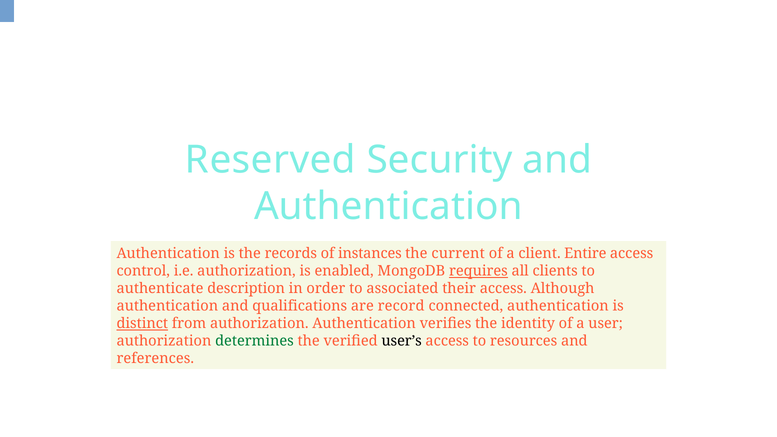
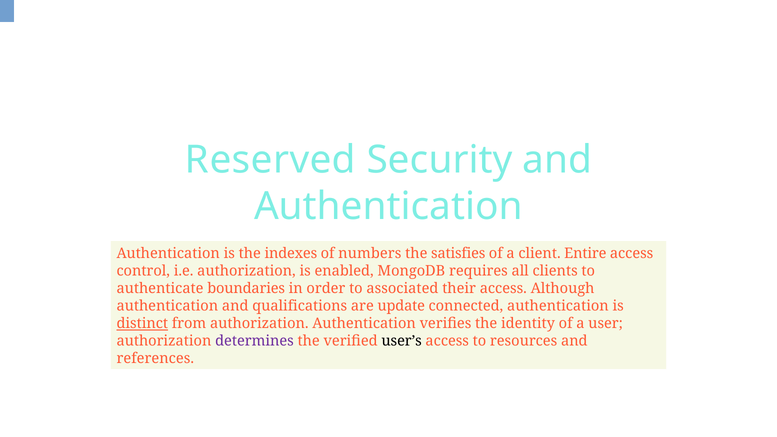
records: records -> indexes (291, 254)
instances: instances -> numbers (370, 254)
current: current -> satisfies (458, 254)
requires underline: present -> none (478, 271)
description: description -> boundaries (246, 289)
record: record -> update (401, 306)
determines colour: green -> purple (254, 341)
